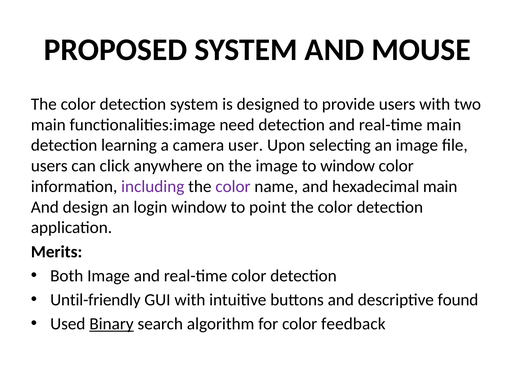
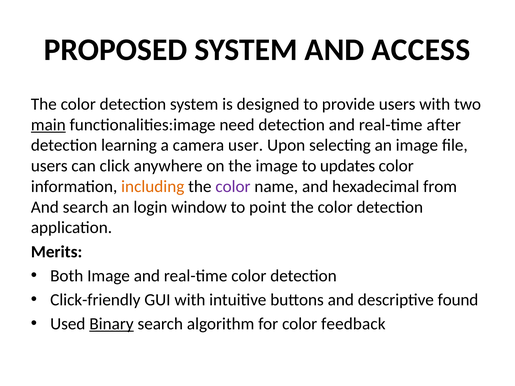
MOUSE: MOUSE -> ACCESS (421, 50)
main underline: none -> present (48, 125)
real-time main: main -> after (444, 125)
to window: window -> updates (348, 166)
including colour: purple -> orange (153, 187)
hexadecimal main: main -> from (440, 187)
And design: design -> search (86, 207)
Until-friendly: Until-friendly -> Click-friendly (95, 300)
